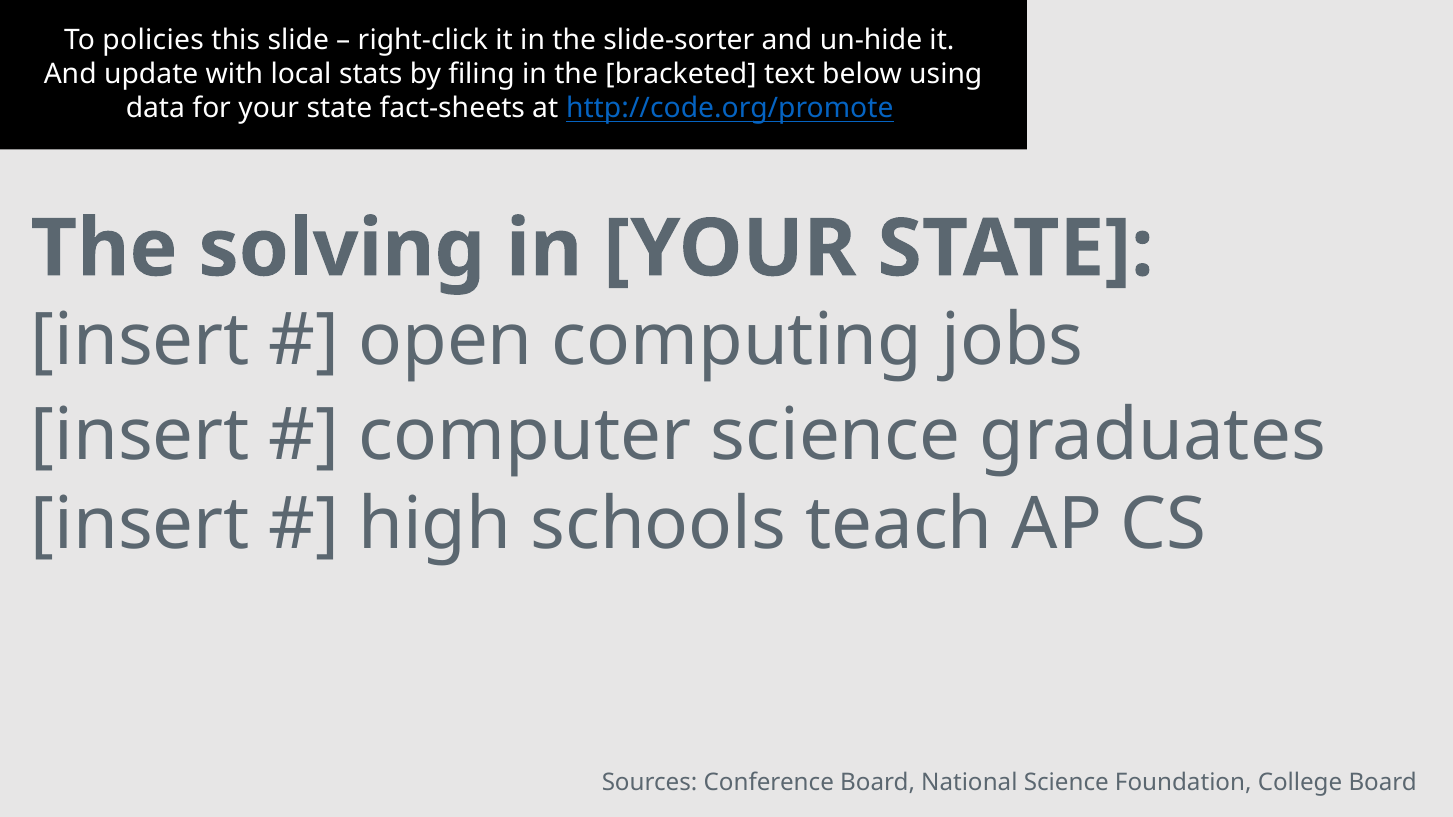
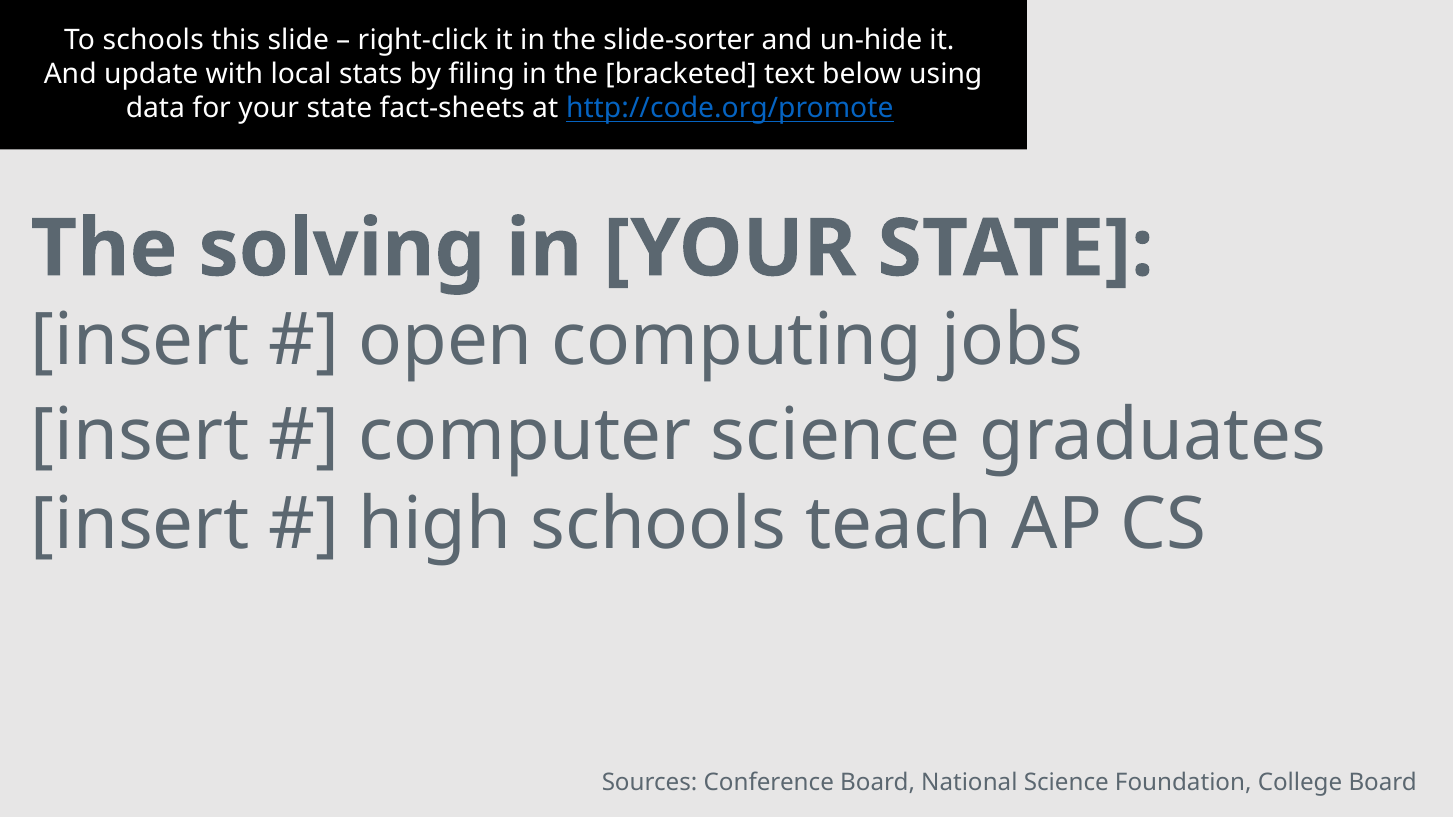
To policies: policies -> schools (153, 41)
